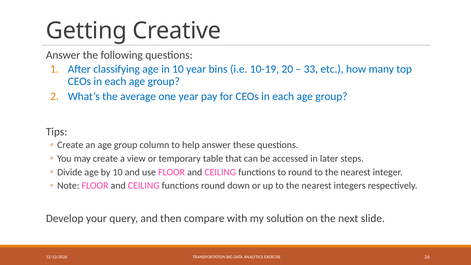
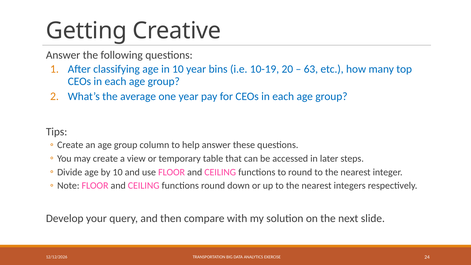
33: 33 -> 63 (311, 69)
